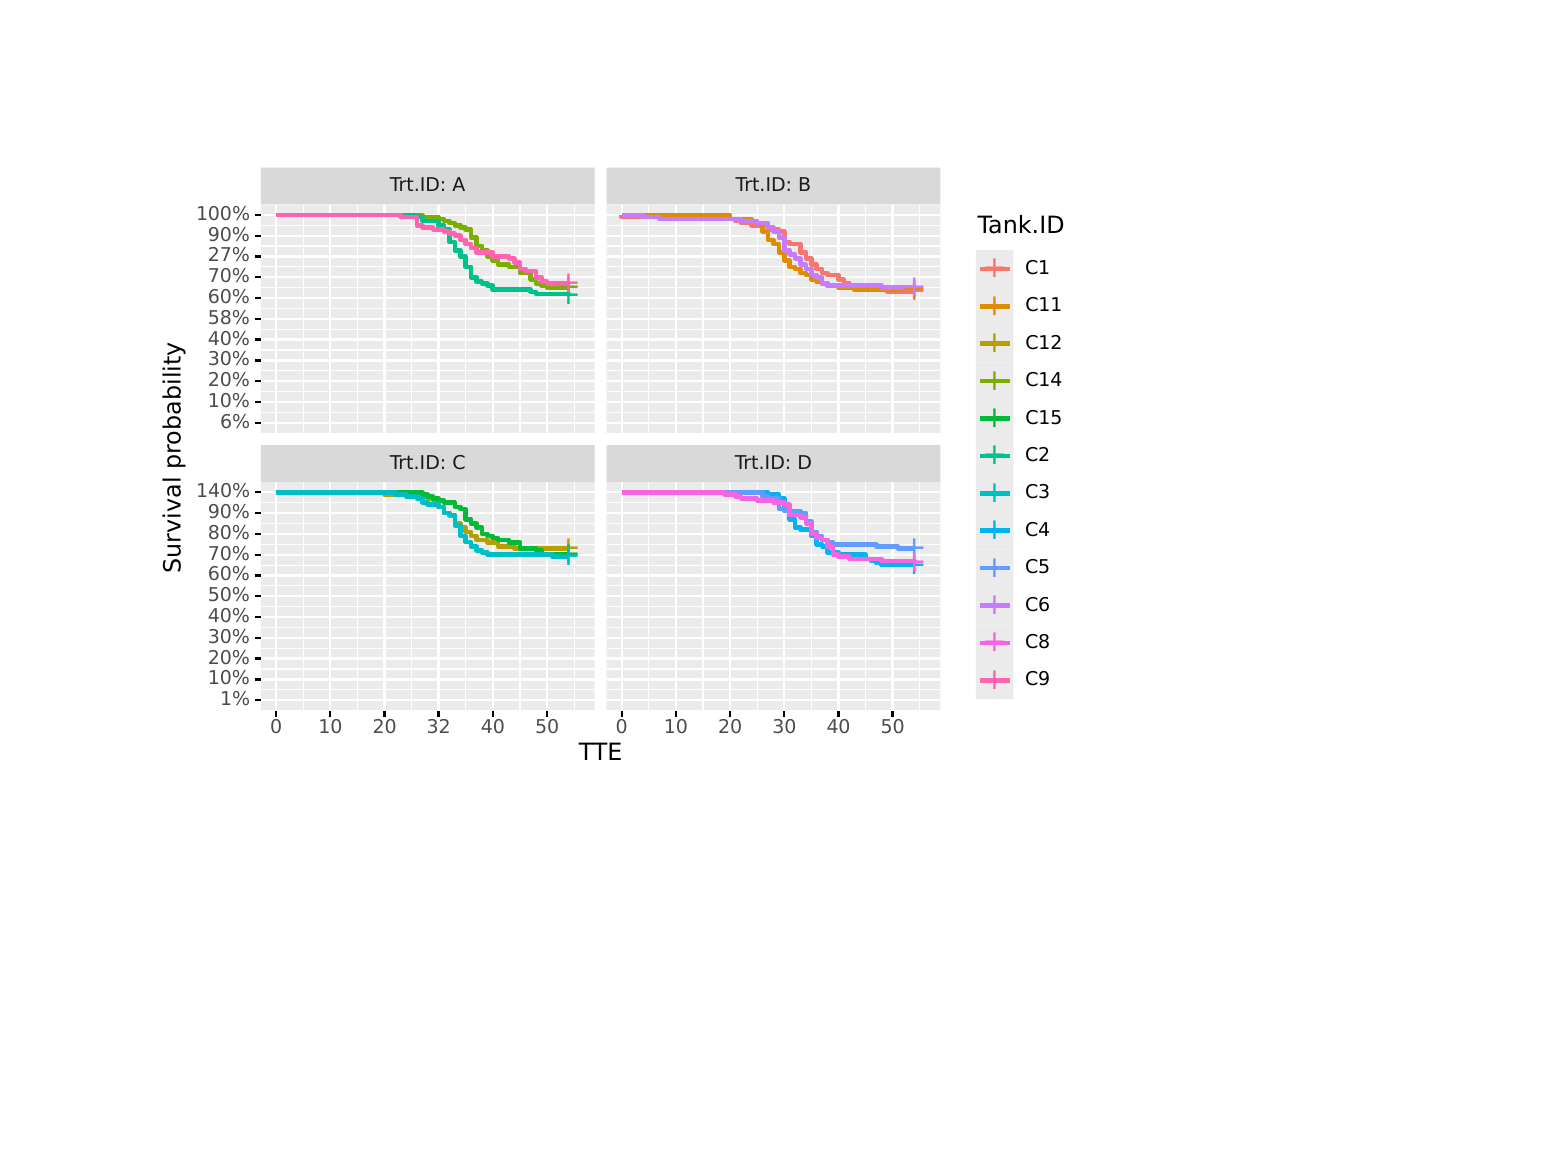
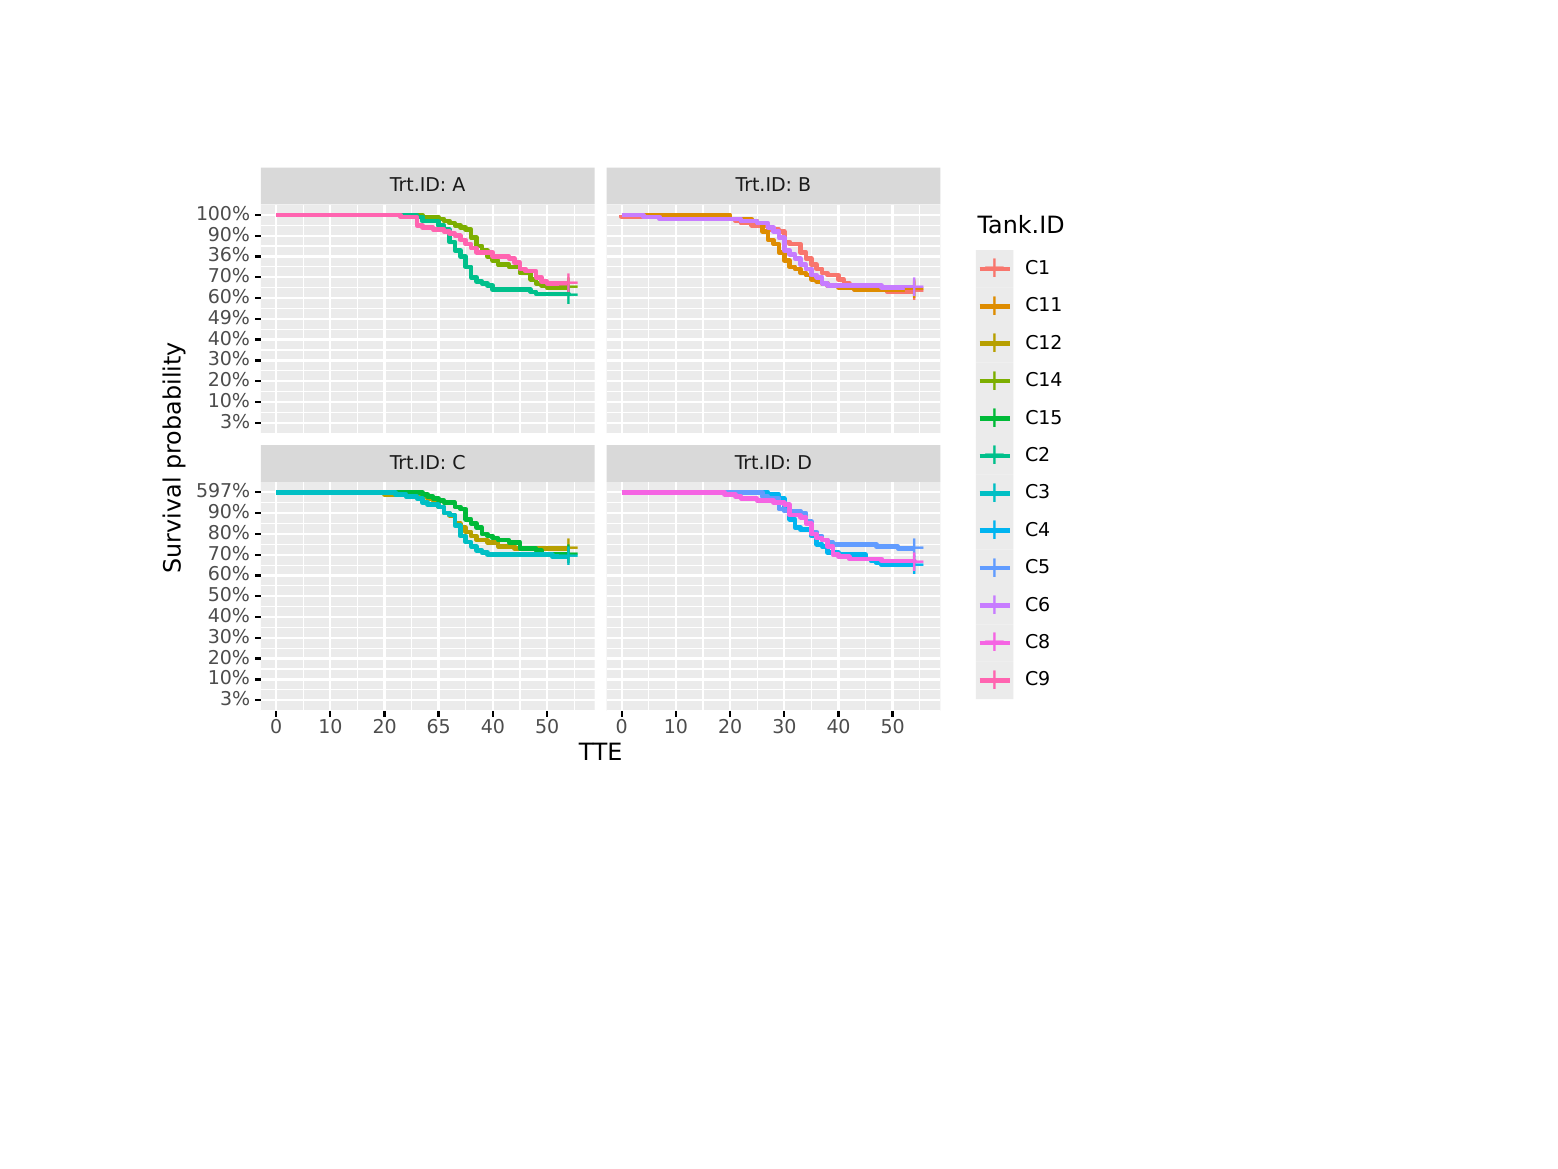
27%: 27% -> 36% (229, 256)
58%: 58% -> 49% (229, 318)
6%: 6% -> 3% (235, 422)
140%: 140% -> 597% (223, 491)
1%: 1% -> 3% (235, 699)
32: 32 -> 65 (439, 727)
